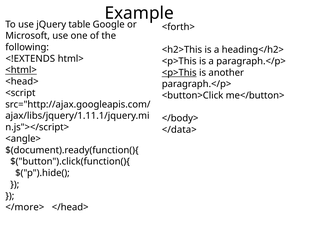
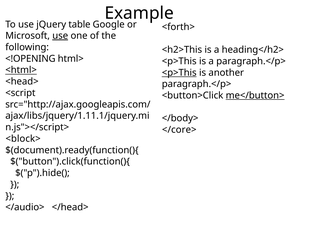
use underline: none -> present (60, 36)
<!EXTENDS: <!EXTENDS -> <!OPENING (30, 58)
me</button> underline: none -> present (255, 95)
</data>: </data> -> </core> (179, 129)
<angle>: <angle> -> <block> (23, 138)
</more>: </more> -> </audio> (25, 207)
